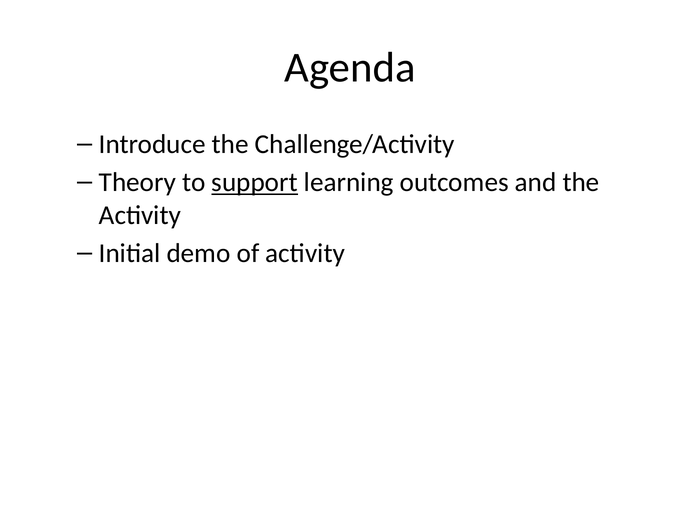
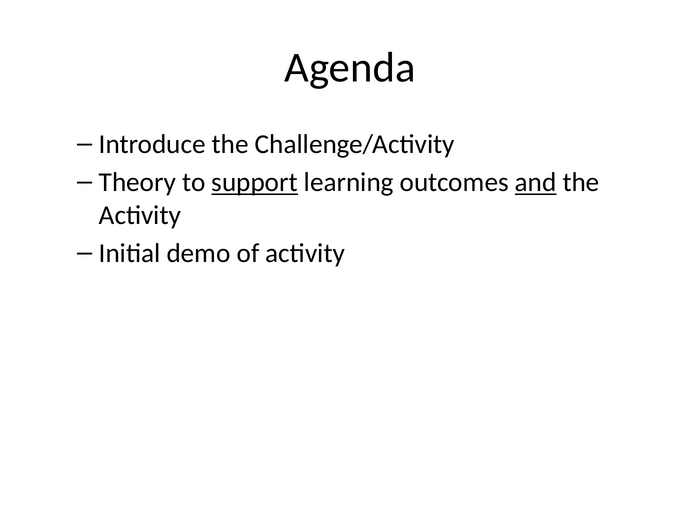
and underline: none -> present (536, 182)
